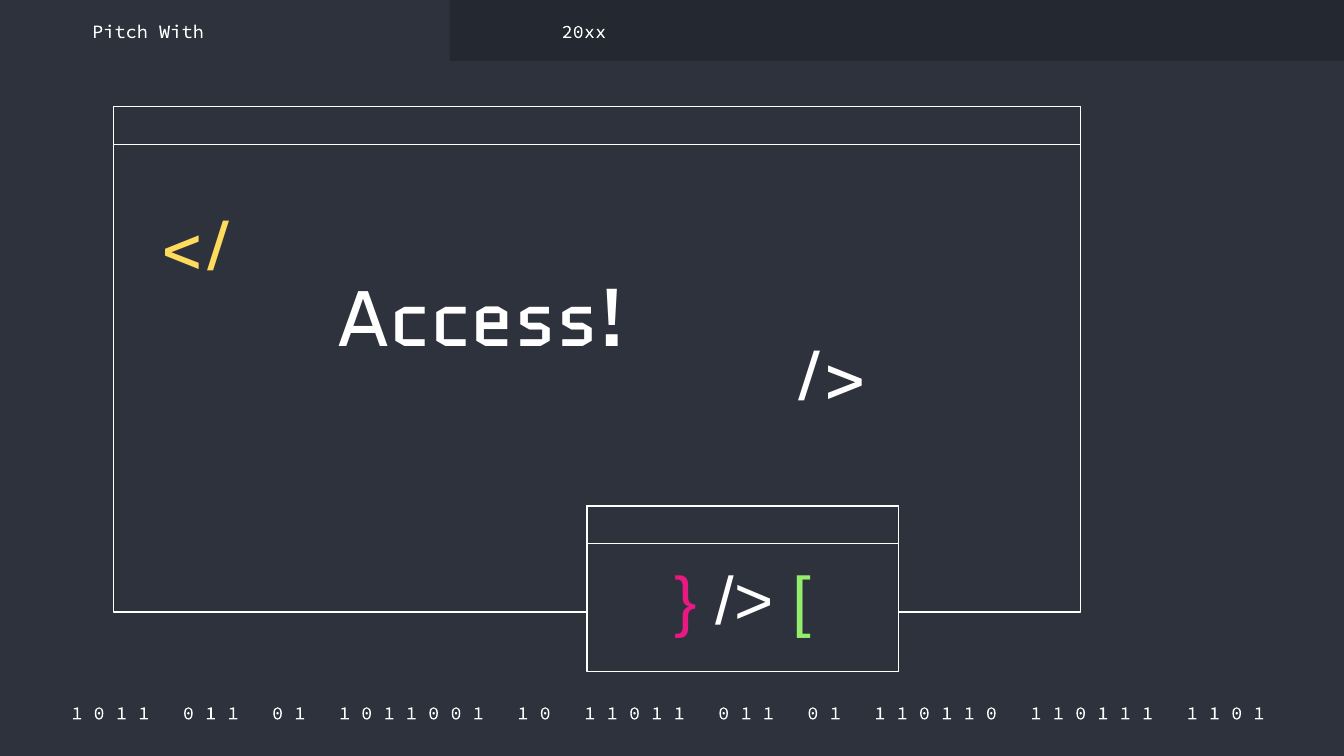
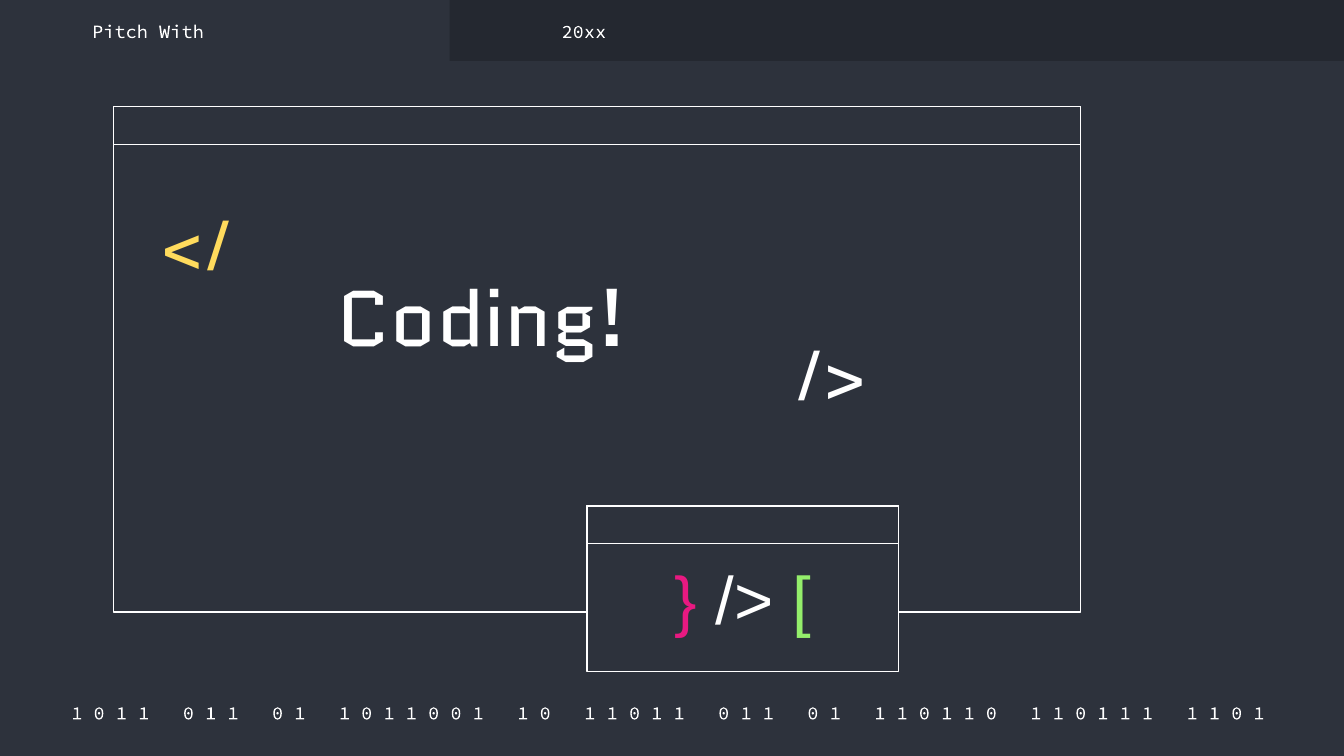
Access: Access -> Coding (482, 320)
